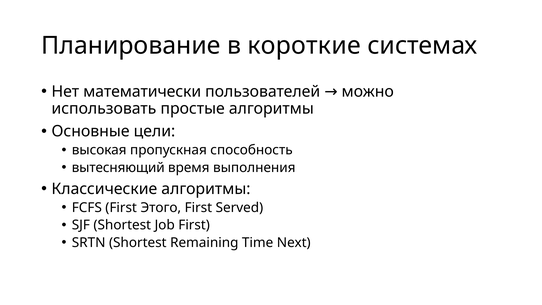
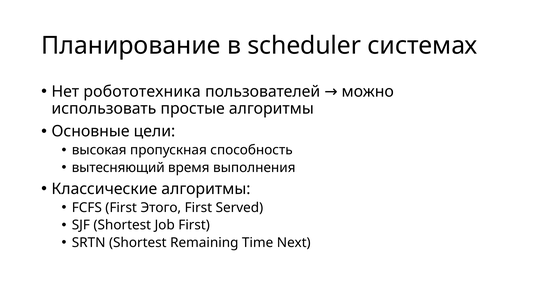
короткие: короткие -> scheduler (304, 46)
математически: математически -> робототехника (142, 92)
